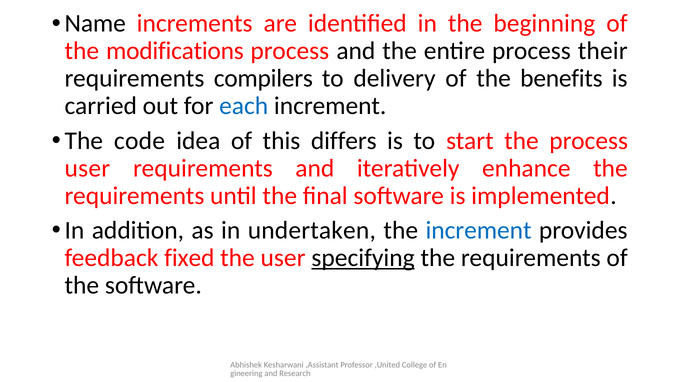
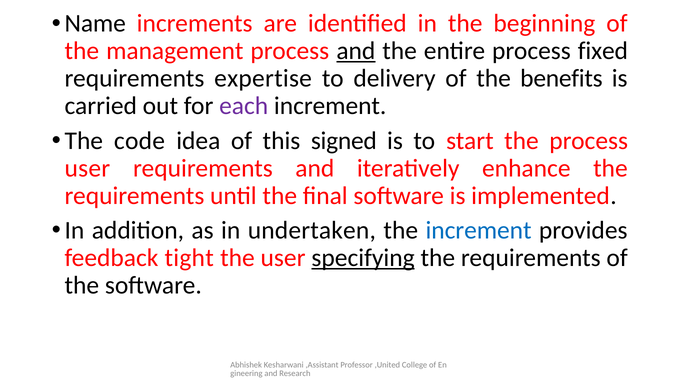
modifications: modifications -> management (175, 51)
and underline: none -> present (356, 51)
their: their -> fixed (603, 51)
compilers: compilers -> expertise (263, 79)
each colour: blue -> purple (244, 106)
differs: differs -> signed (344, 141)
fixed: fixed -> tight (189, 258)
